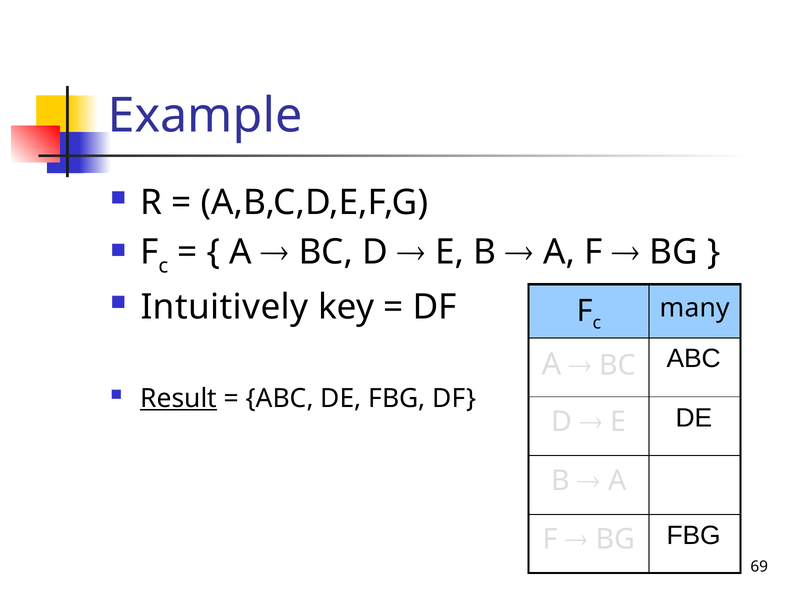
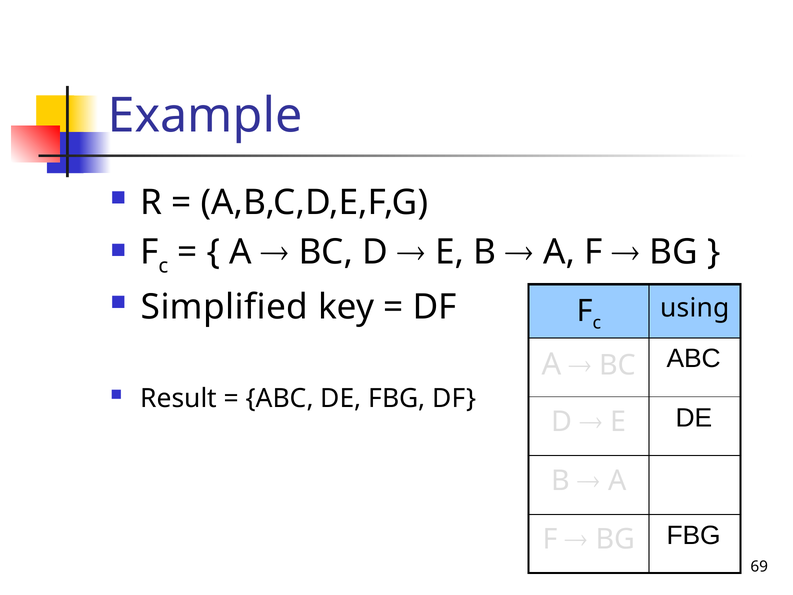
Intuitively: Intuitively -> Simplified (224, 307)
many: many -> using (695, 308)
Result underline: present -> none (179, 398)
